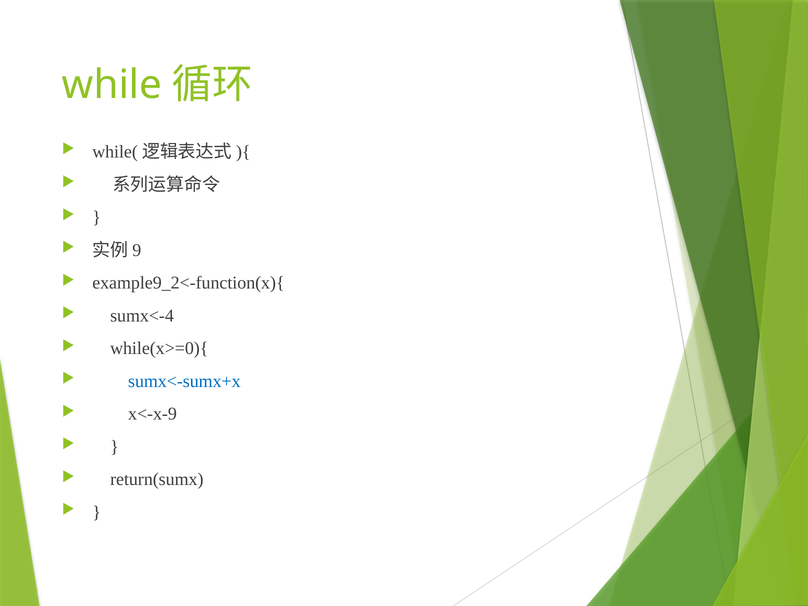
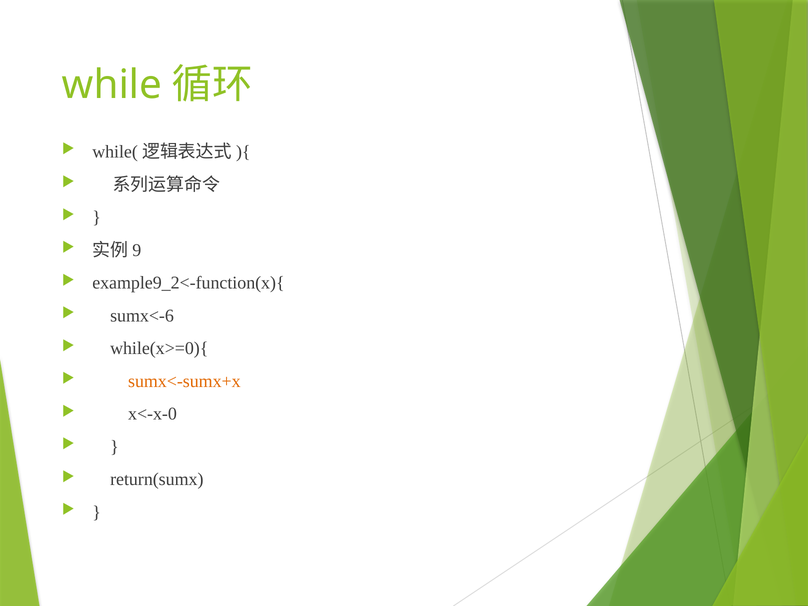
sumx<-4: sumx<-4 -> sumx<-6 (142, 316)
sumx<-sumx+x colour: blue -> orange (184, 381)
x<-x-9: x<-x-9 -> x<-x-0 (152, 414)
